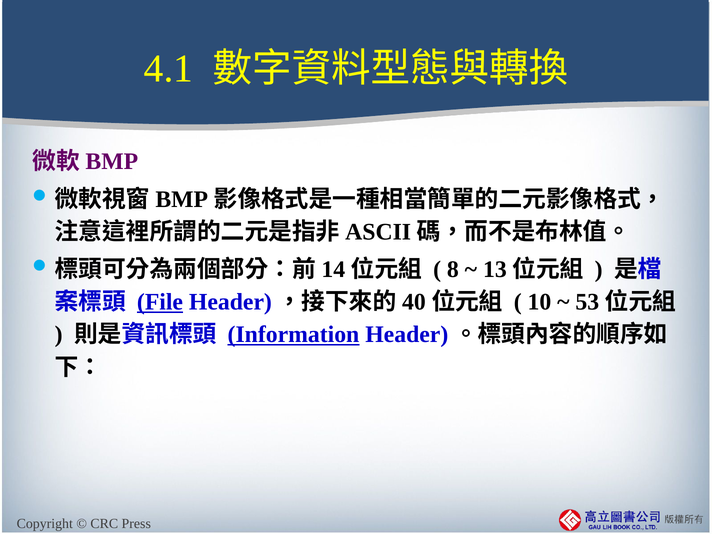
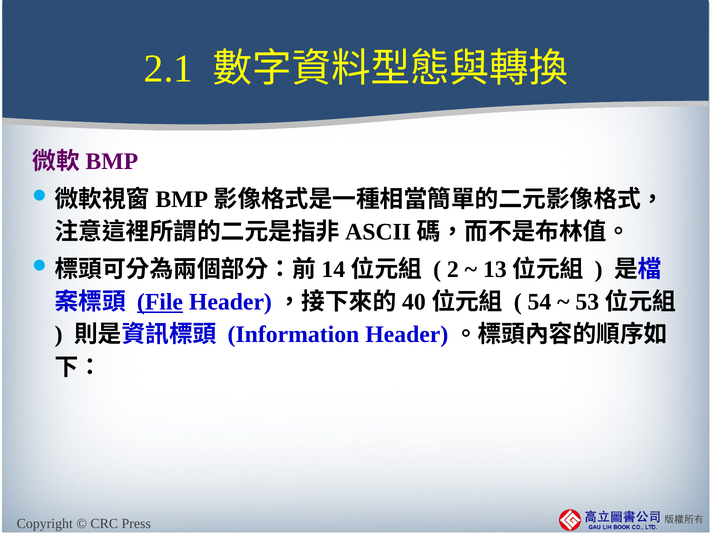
4.1: 4.1 -> 2.1 (169, 69)
8: 8 -> 2 (453, 269)
10: 10 -> 54 (539, 302)
Information underline: present -> none (293, 335)
